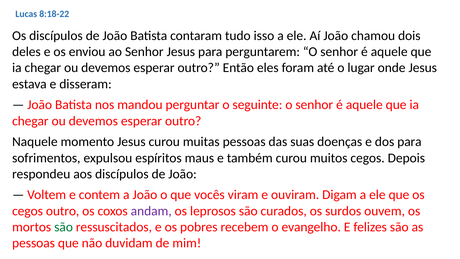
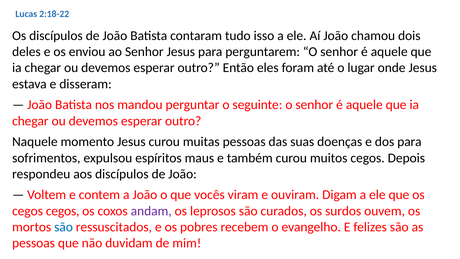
8:18-22: 8:18-22 -> 2:18-22 (54, 14)
cegos outro: outro -> cegos (63, 211)
são colour: green -> blue (64, 227)
